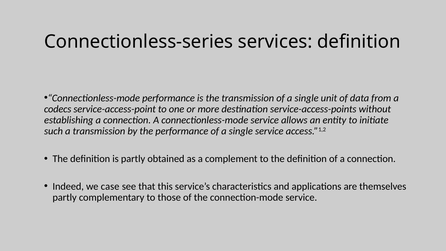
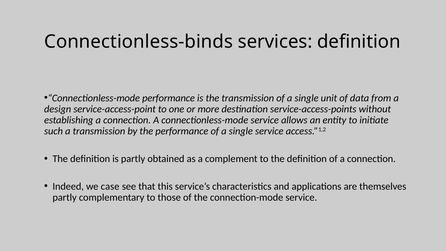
Connectionless-series: Connectionless-series -> Connectionless-binds (139, 42)
codecs: codecs -> design (58, 109)
